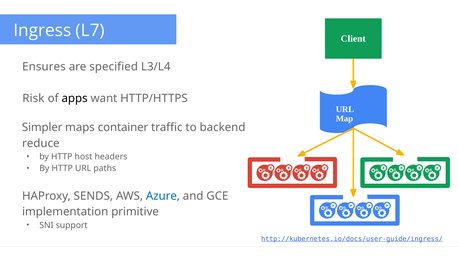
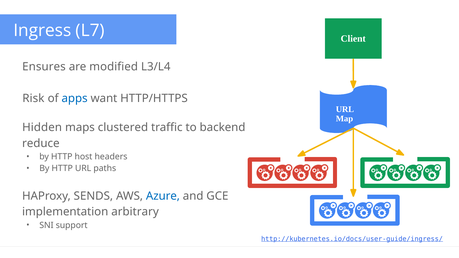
specified: specified -> modified (114, 67)
apps colour: black -> blue (75, 99)
Simpler: Simpler -> Hidden (42, 128)
container: container -> clustered (123, 128)
primitive: primitive -> arbitrary (135, 212)
